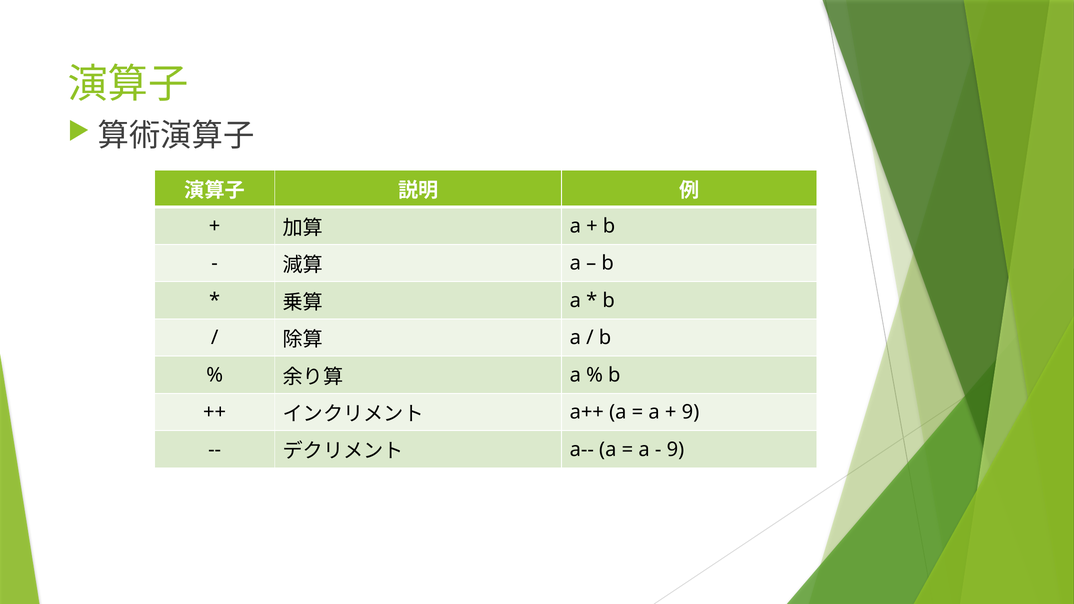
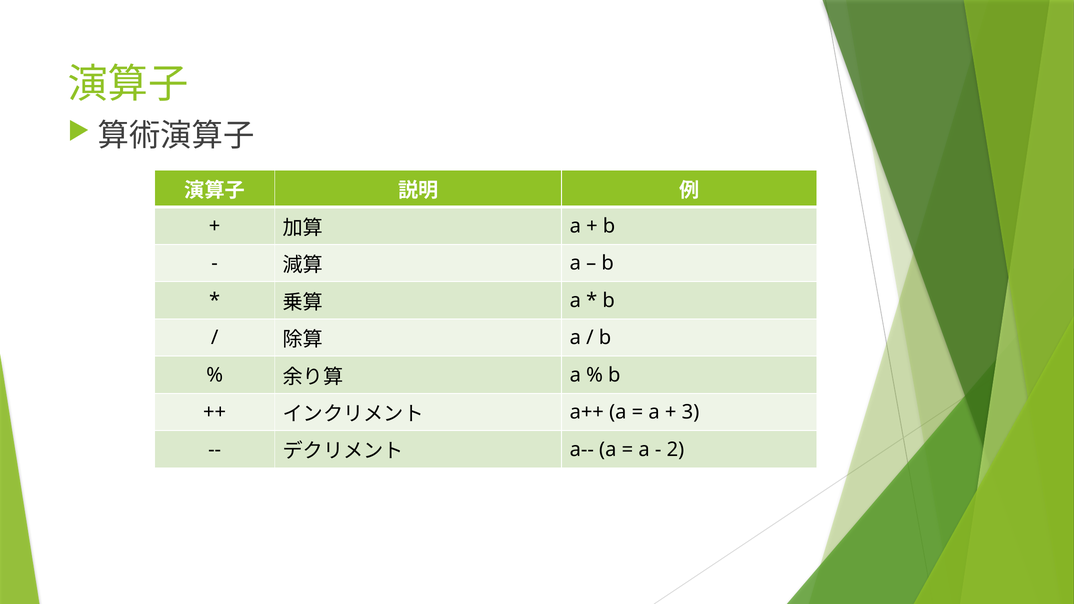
9: 9 -> 3 (691, 412)
9: 9 -> 2 (675, 450)
